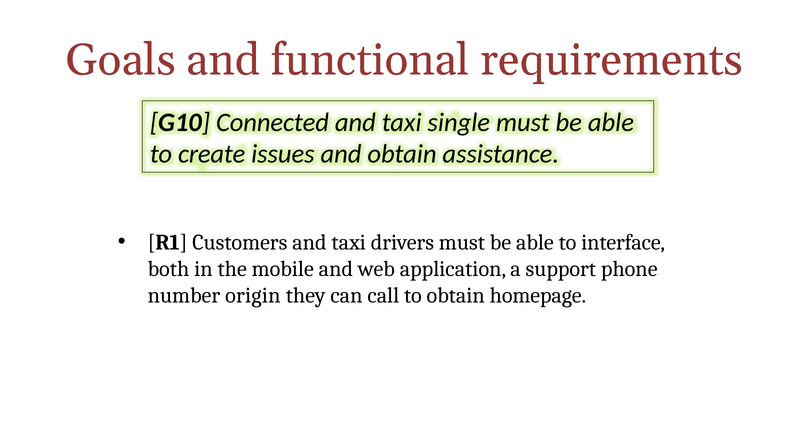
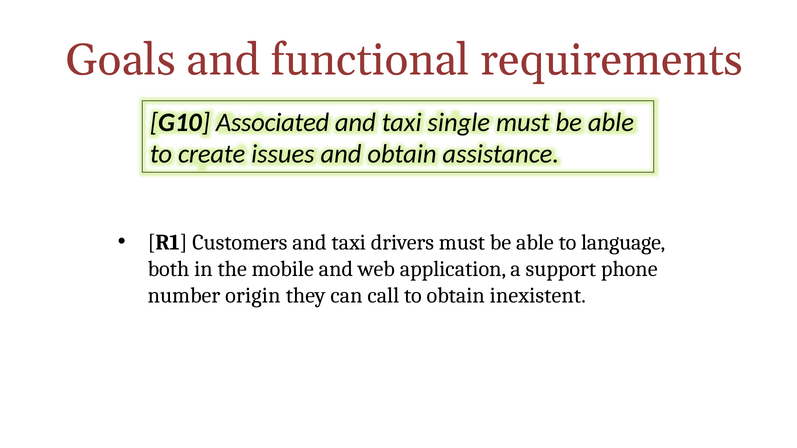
Connected: Connected -> Associated (273, 122)
interface: interface -> language (623, 243)
homepage: homepage -> inexistent (538, 296)
